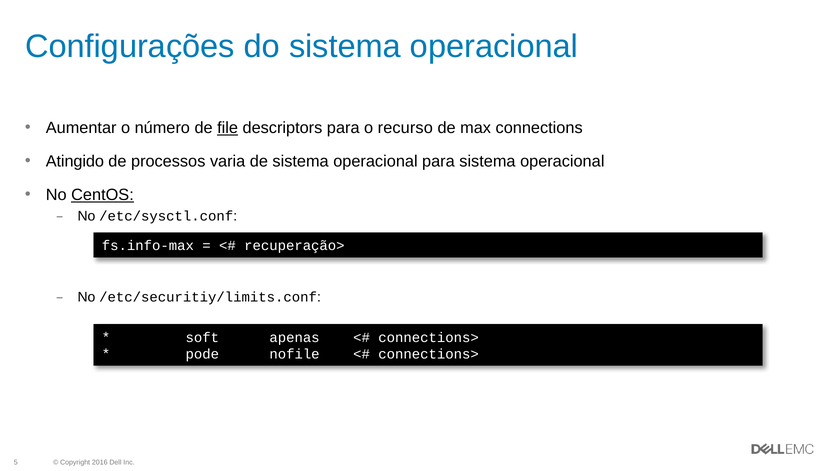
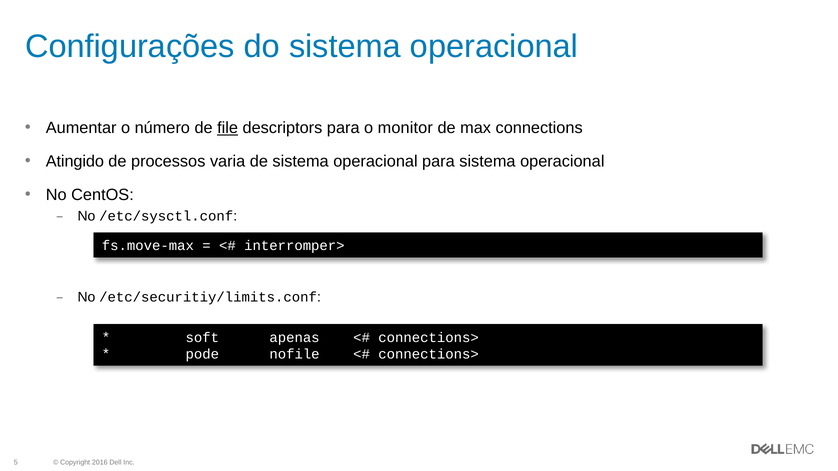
recurso: recurso -> monitor (405, 128)
CentOS underline: present -> none (102, 195)
fs.info-max: fs.info-max -> fs.move-max (148, 246)
recuperação>: recuperação> -> interromper> (294, 246)
